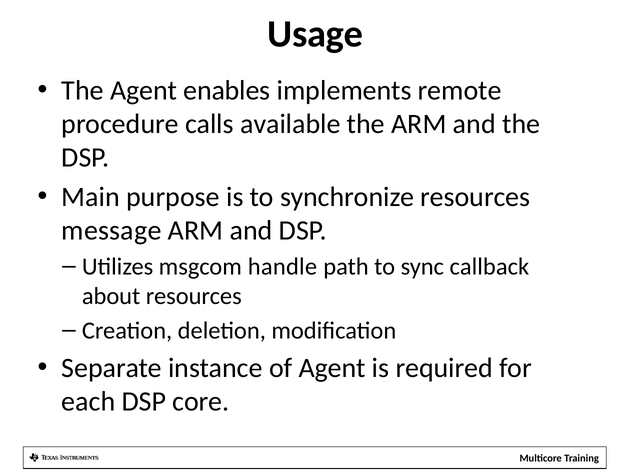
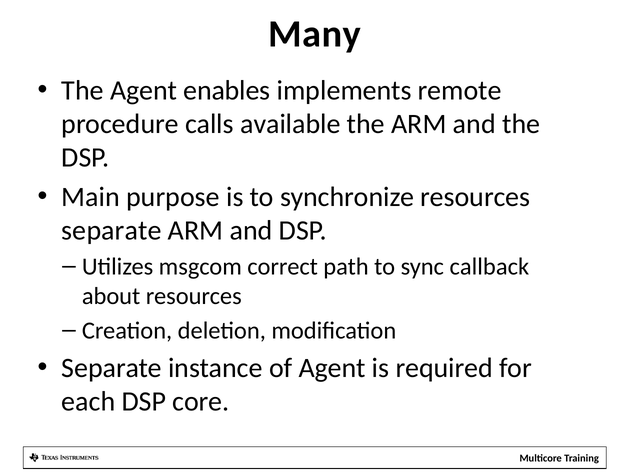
Usage: Usage -> Many (315, 34)
message: message -> separate (111, 230)
handle: handle -> correct (283, 266)
